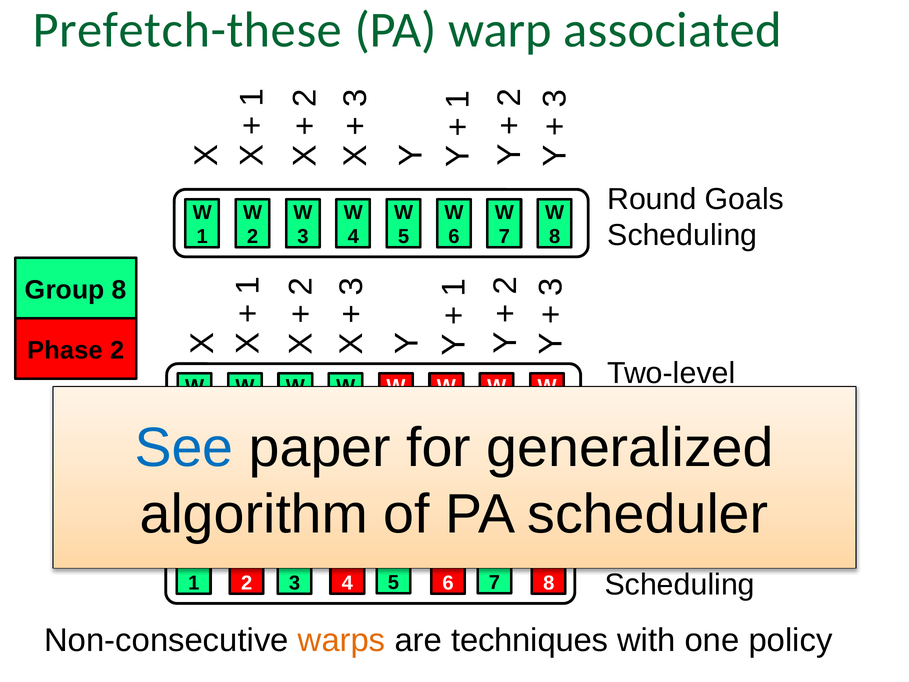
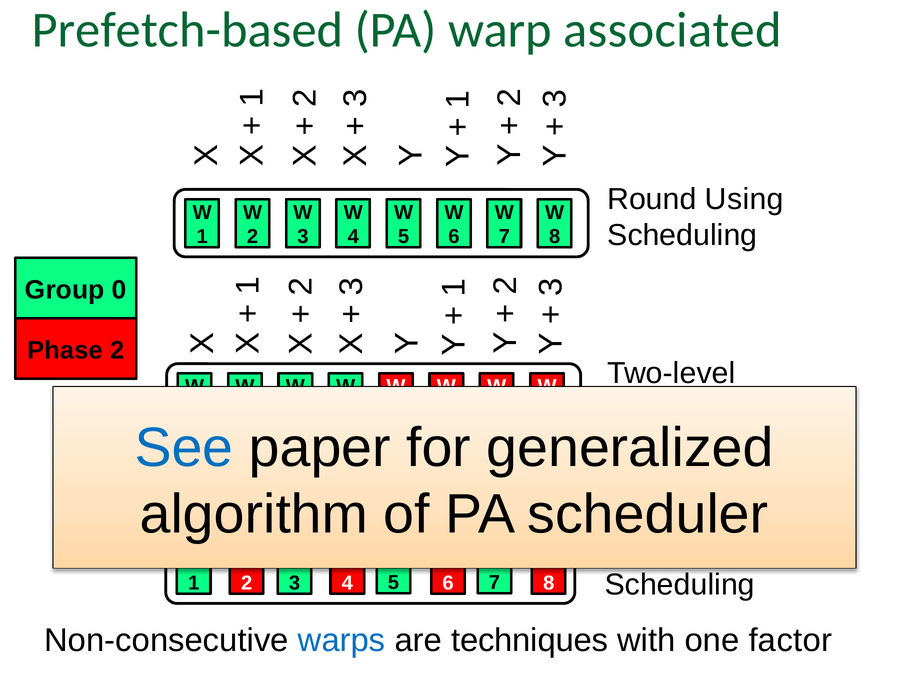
Prefetch-these: Prefetch-these -> Prefetch-based (188, 30)
Goals: Goals -> Using (744, 199)
Group 8: 8 -> 0 (119, 290)
warps colour: orange -> blue (342, 640)
policy: policy -> factor (790, 640)
